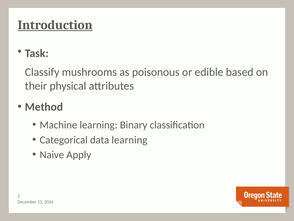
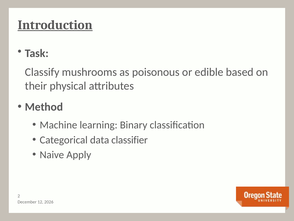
data learning: learning -> classifier (130, 140)
